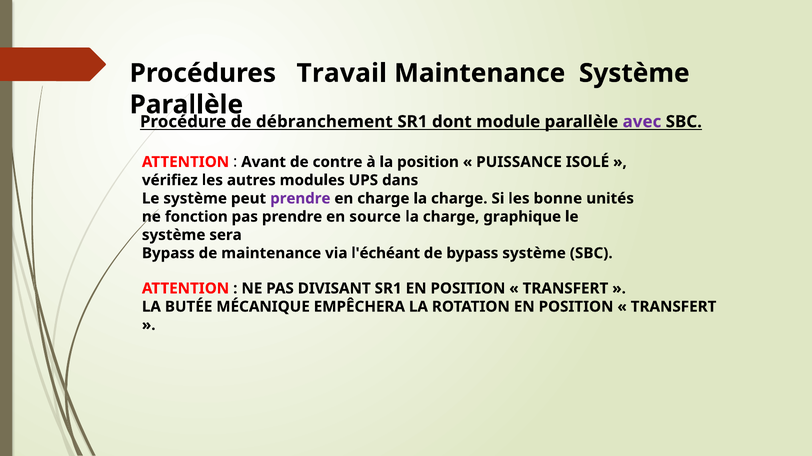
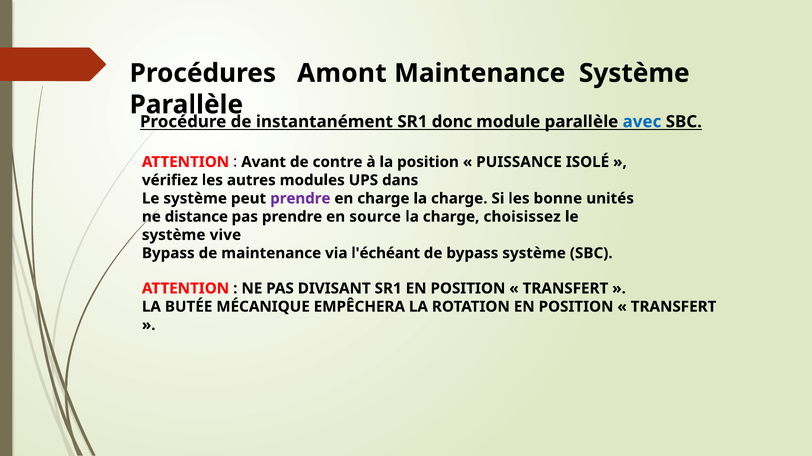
Travail: Travail -> Amont (342, 73)
débranchement: débranchement -> instantanément (324, 122)
dont: dont -> donc (452, 122)
avec colour: purple -> blue (642, 122)
fonction: fonction -> distance (196, 217)
graphique: graphique -> choisissez (522, 217)
sera: sera -> vive (225, 235)
